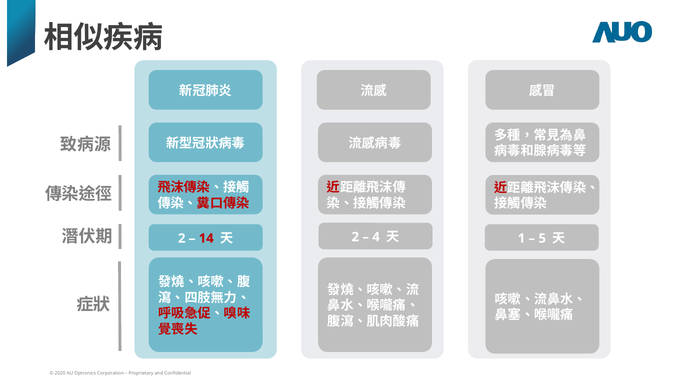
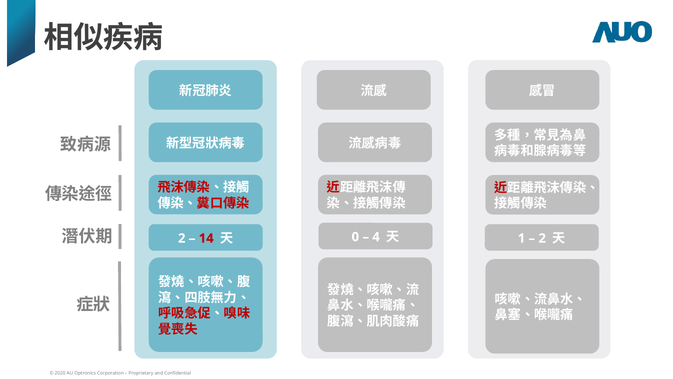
2: 2 -> 0 (355, 237)
5: 5 -> 2 (542, 238)
